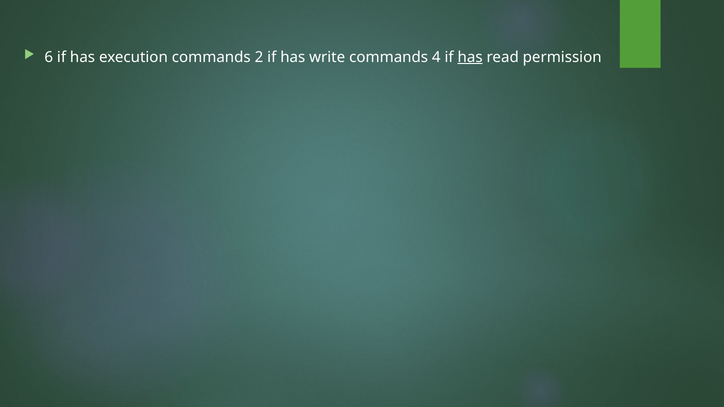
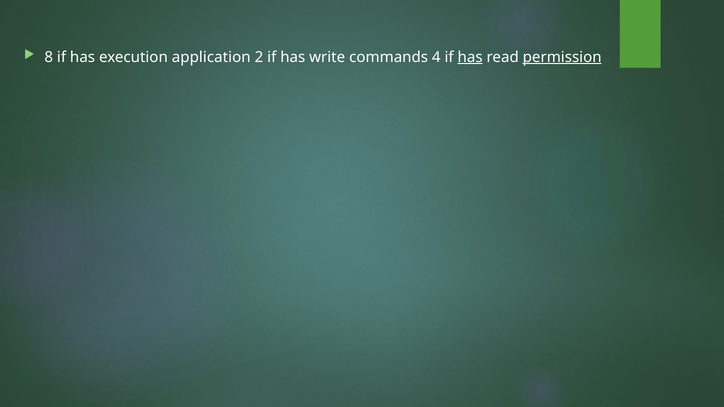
6: 6 -> 8 (49, 57)
execution commands: commands -> application (211, 57)
permission underline: none -> present (562, 57)
